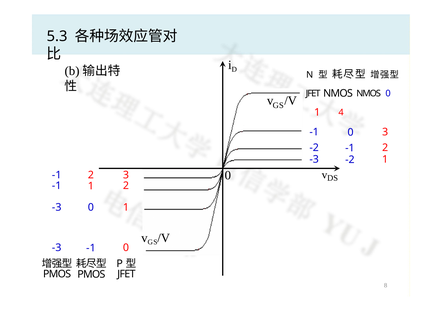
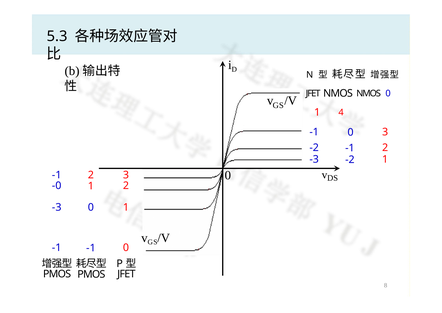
-1: -1 -> -0 (57, 186)
-3: -3 -> -1 (57, 247)
